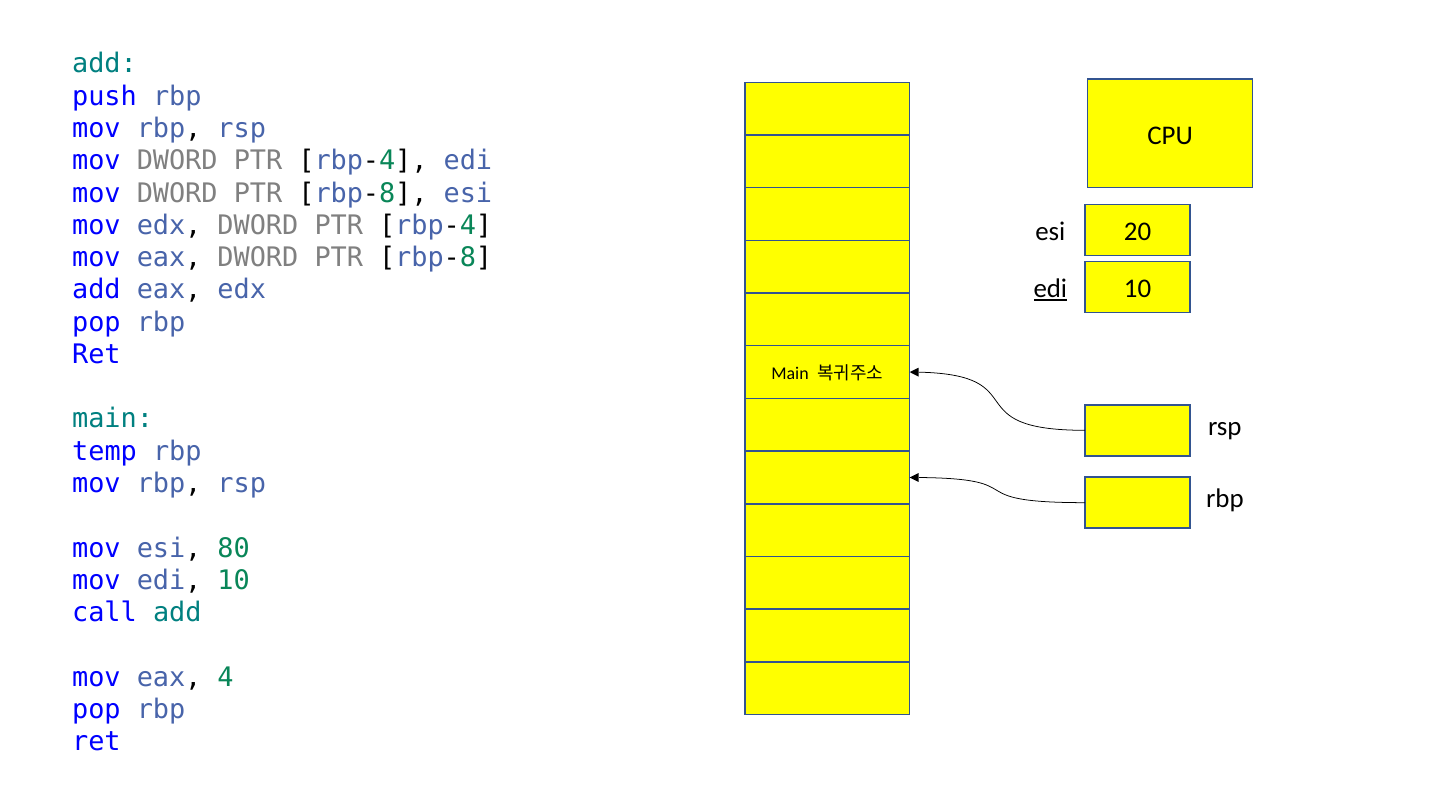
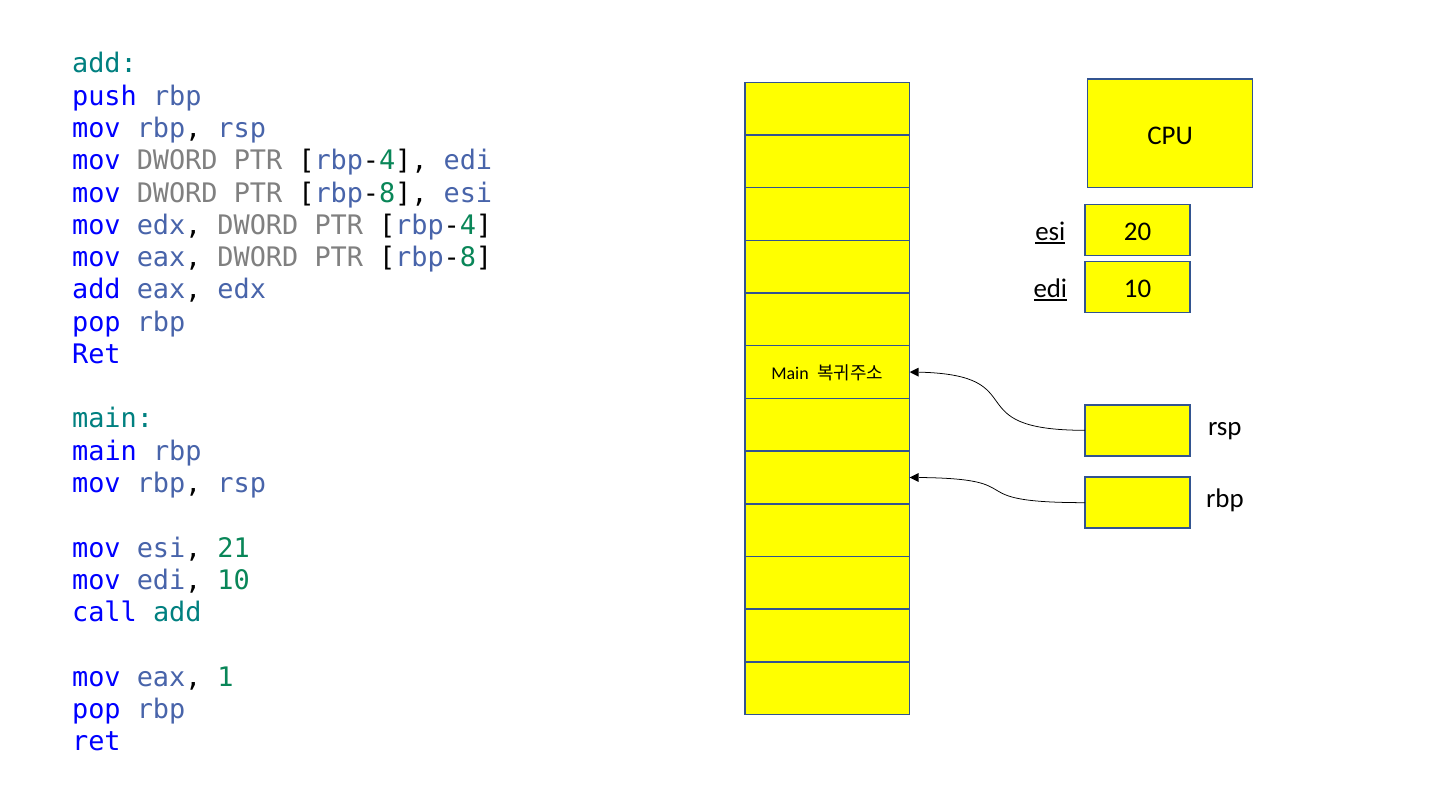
esi underline: none -> present (1050, 232)
temp: temp -> main (105, 451)
80: 80 -> 21 (234, 548)
4: 4 -> 1 (226, 677)
